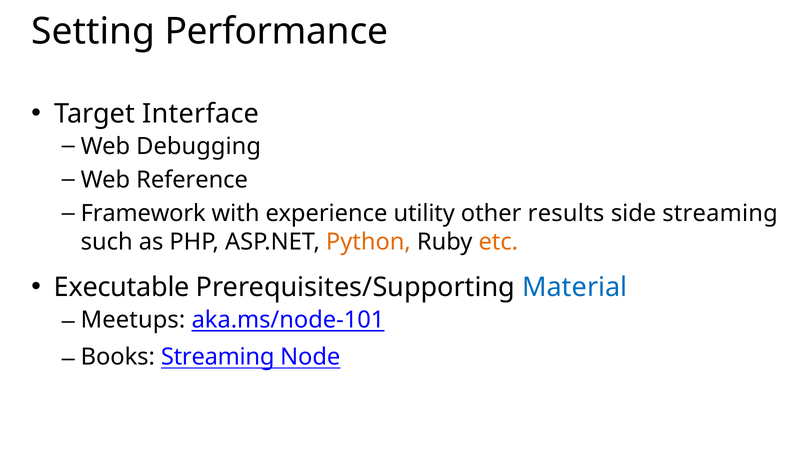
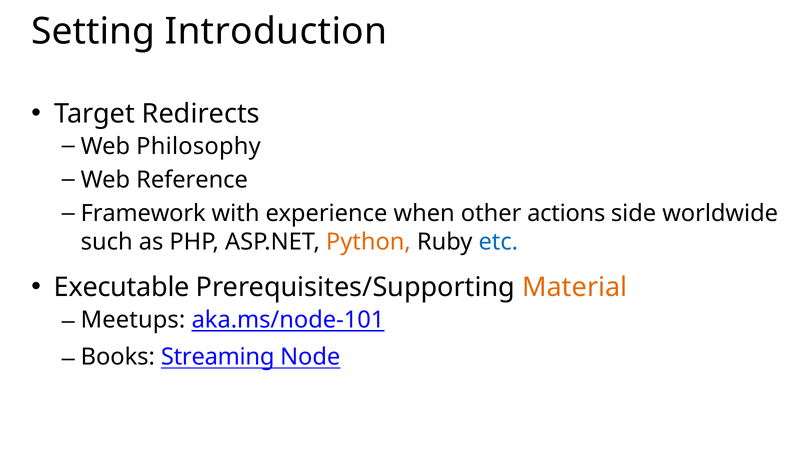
Performance: Performance -> Introduction (276, 31)
Interface: Interface -> Redirects (201, 114)
Debugging: Debugging -> Philosophy (199, 146)
utility: utility -> when (424, 213)
results: results -> actions (566, 213)
side streaming: streaming -> worldwide (720, 213)
etc colour: orange -> blue (498, 242)
Material colour: blue -> orange (575, 287)
